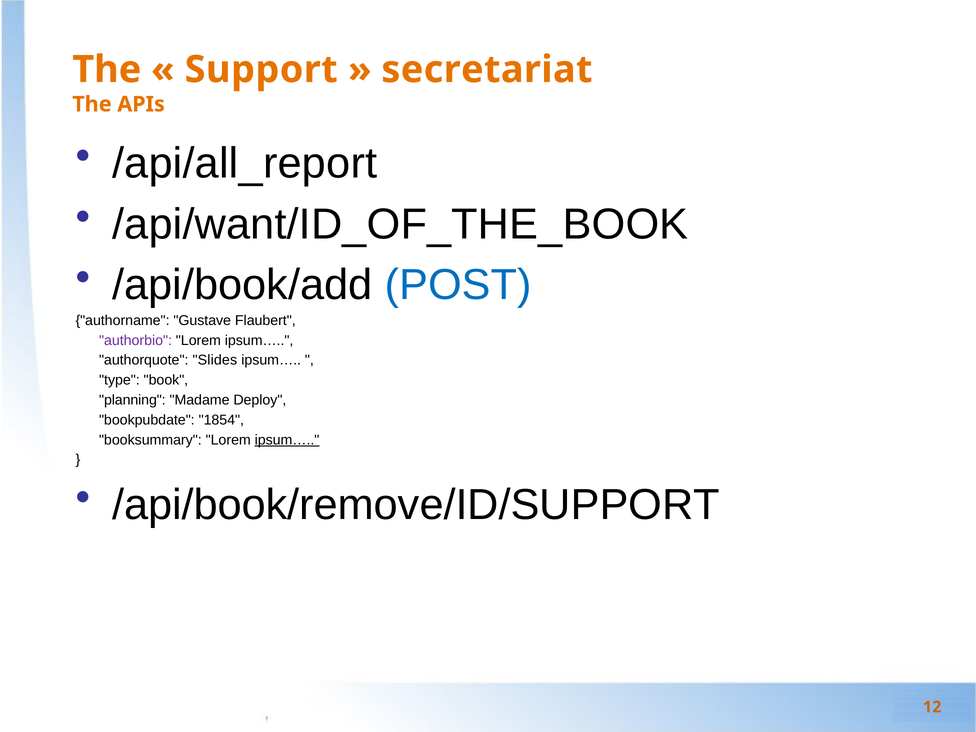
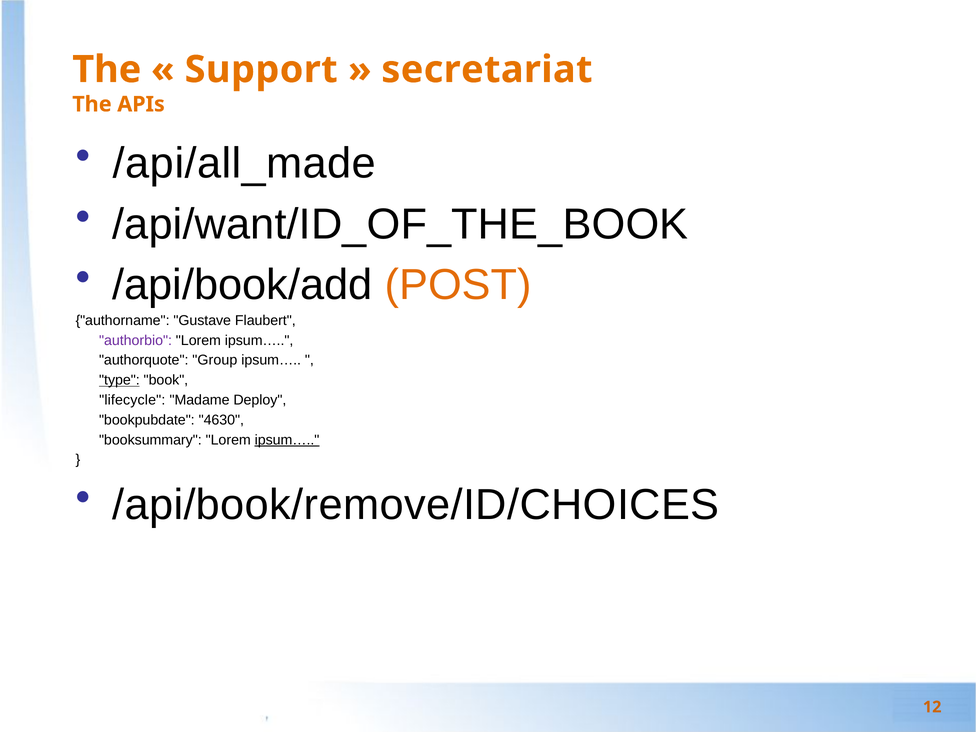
/api/all_report: /api/all_report -> /api/all_made (245, 164)
POST colour: blue -> orange (458, 285)
Slides: Slides -> Group (215, 360)
type underline: none -> present (119, 380)
planning: planning -> lifecycle (132, 400)
1854: 1854 -> 4630 (221, 420)
/api/book/remove/ID/SUPPORT: /api/book/remove/ID/SUPPORT -> /api/book/remove/ID/CHOICES (416, 505)
